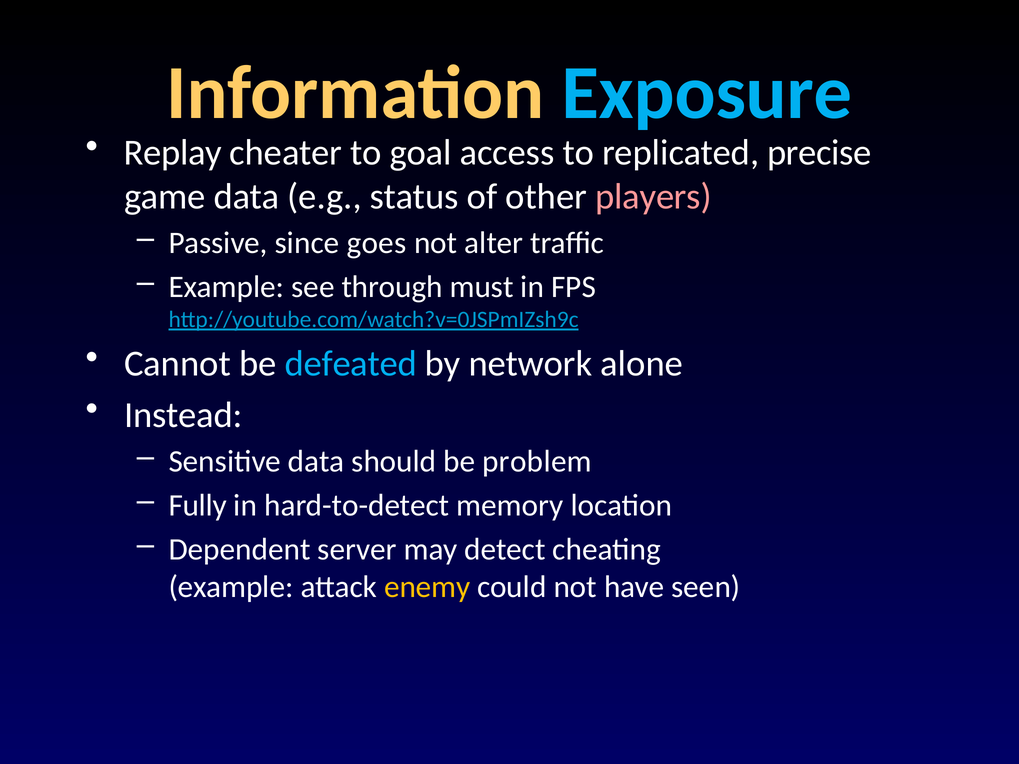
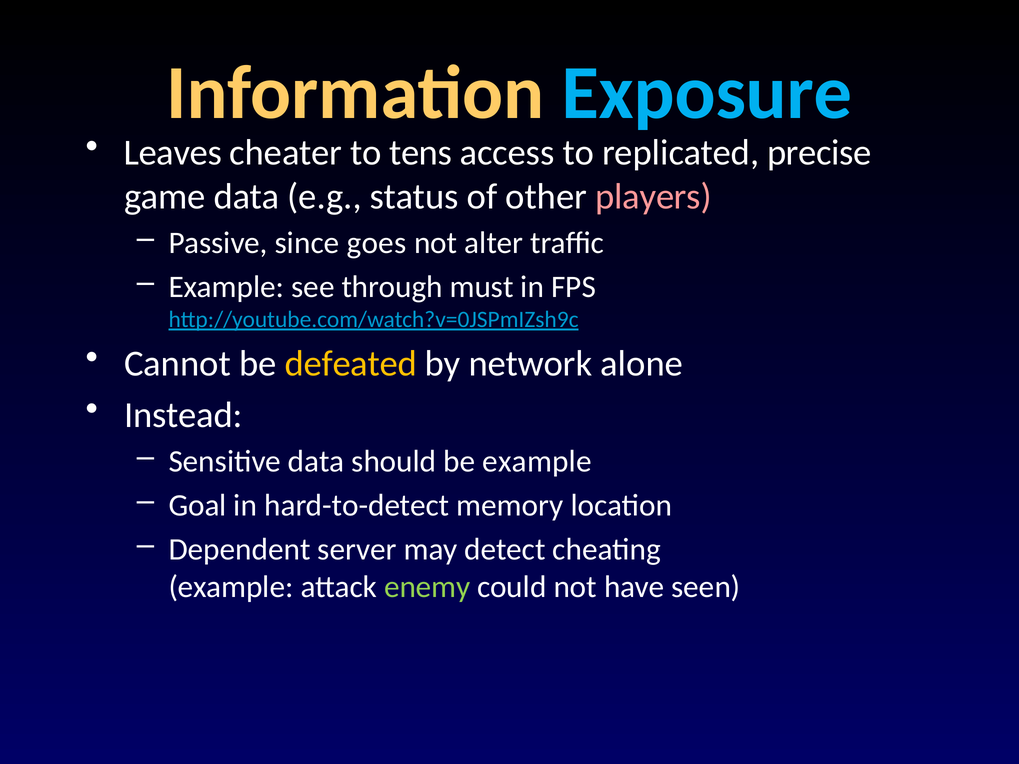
Replay: Replay -> Leaves (173, 153)
goal: goal -> tens (421, 153)
defeated colour: light blue -> yellow (351, 364)
be problem: problem -> example (537, 462)
Fully: Fully -> Goal (198, 506)
enemy colour: yellow -> light green (427, 587)
